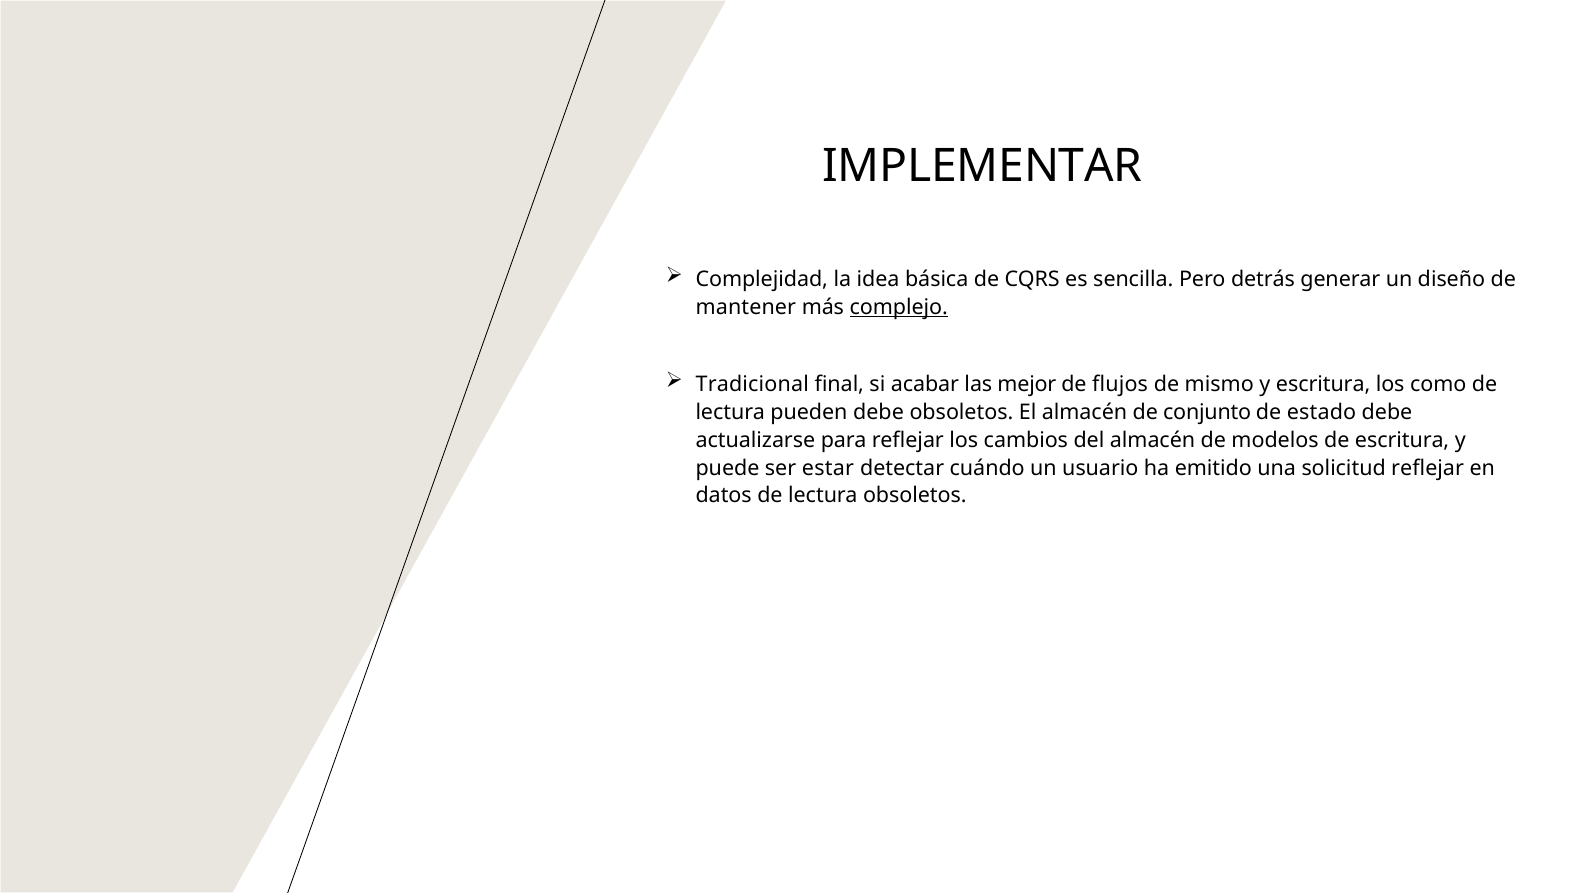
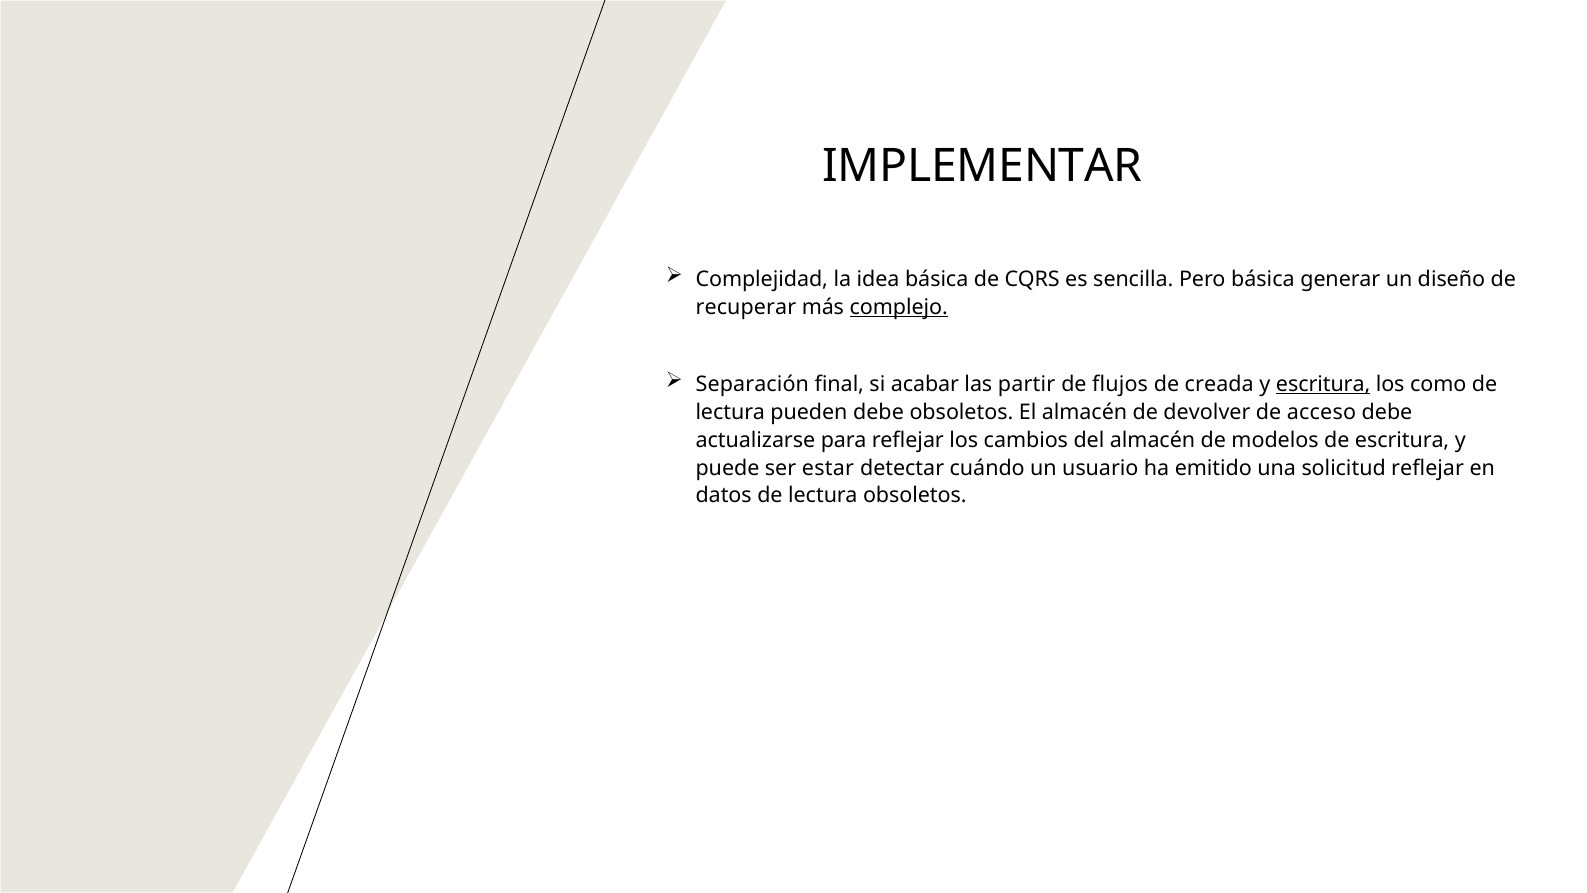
Pero detrás: detrás -> básica (1263, 279)
mantener: mantener -> recuperar (746, 307)
Tradicional: Tradicional -> Separación (752, 384)
mejor: mejor -> partir (1027, 384)
mismo: mismo -> creada (1219, 384)
escritura underline: none -> present (1323, 384)
conjunto: conjunto -> devolver (1207, 412)
estado: estado -> acceso (1321, 412)
